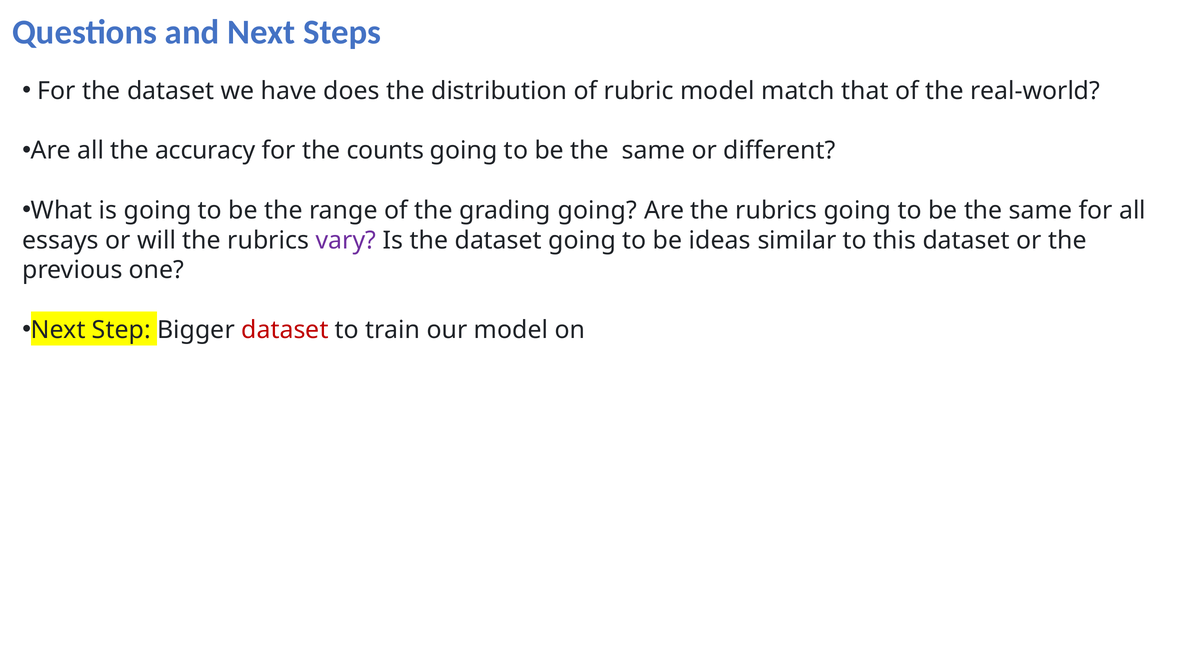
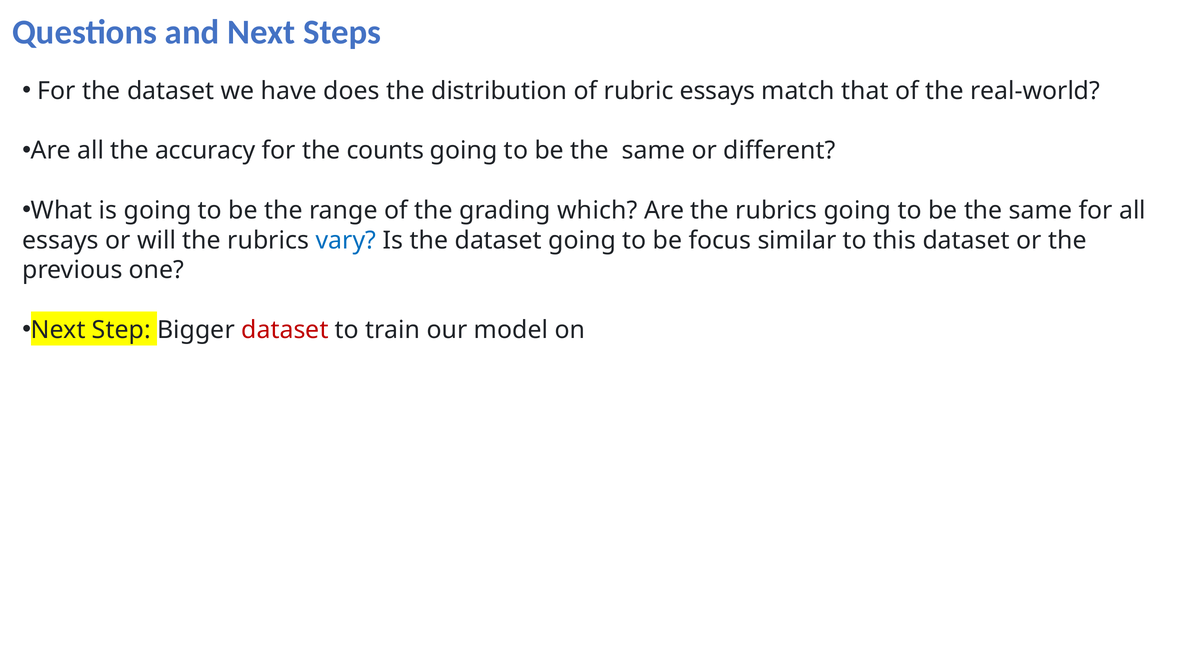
rubric model: model -> essays (717, 91)
grading going: going -> which (597, 210)
vary colour: purple -> blue (346, 240)
ideas: ideas -> focus (720, 240)
